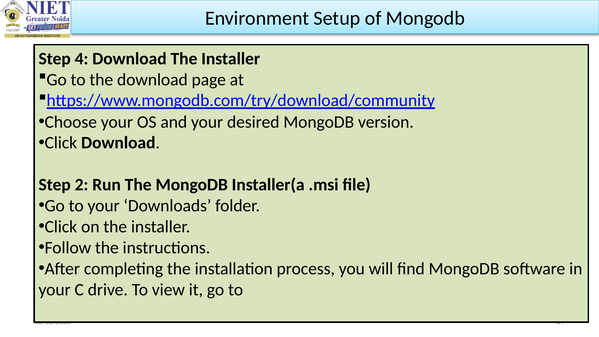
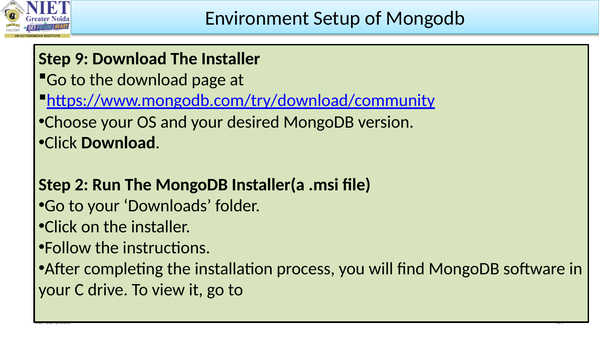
4: 4 -> 9 (82, 59)
